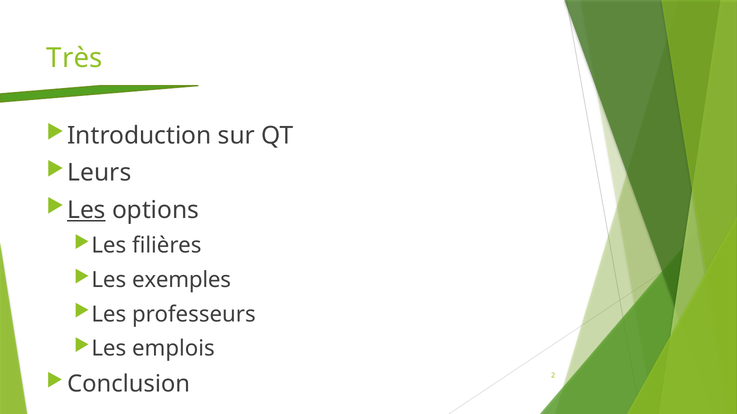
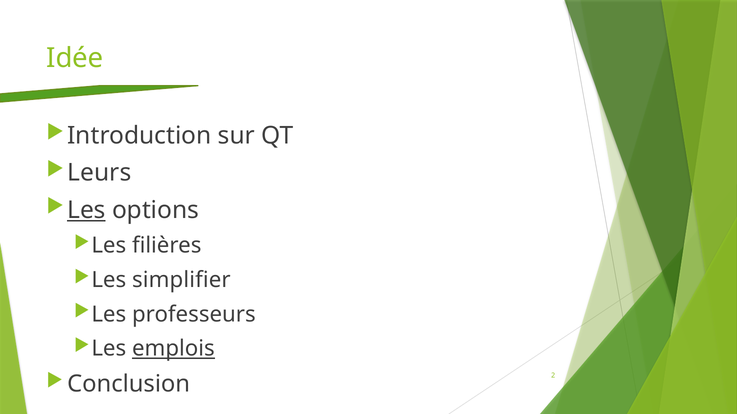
Très: Très -> Idée (75, 58)
exemples: exemples -> simplifier (181, 280)
emplois underline: none -> present (173, 349)
